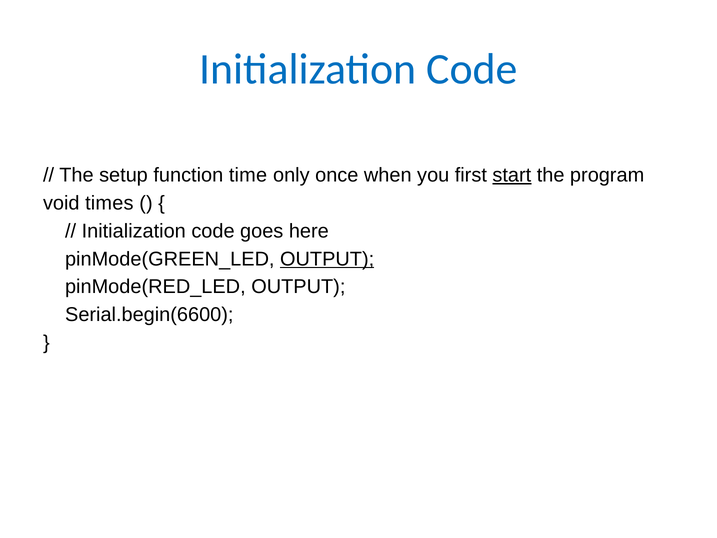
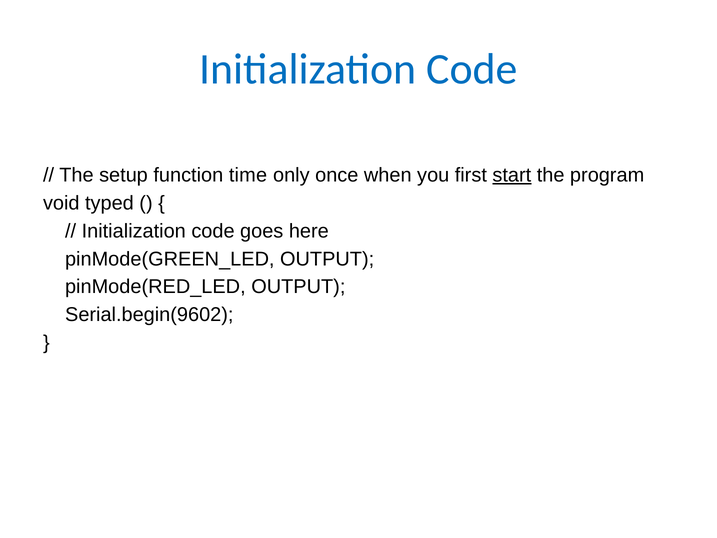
times: times -> typed (109, 203)
OUTPUT underline: present -> none (327, 259)
Serial.begin(6600: Serial.begin(6600 -> Serial.begin(9602 (149, 315)
